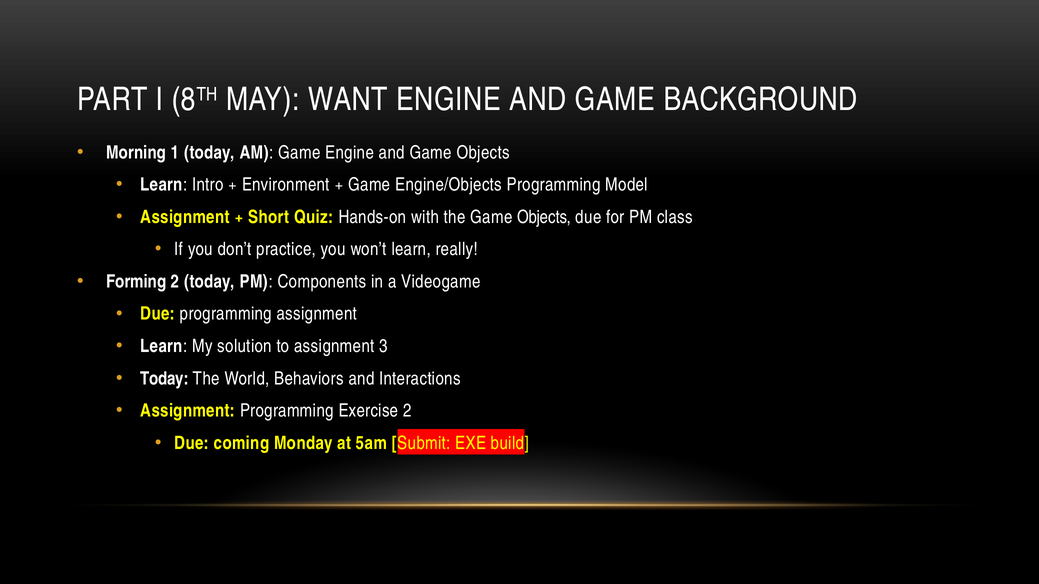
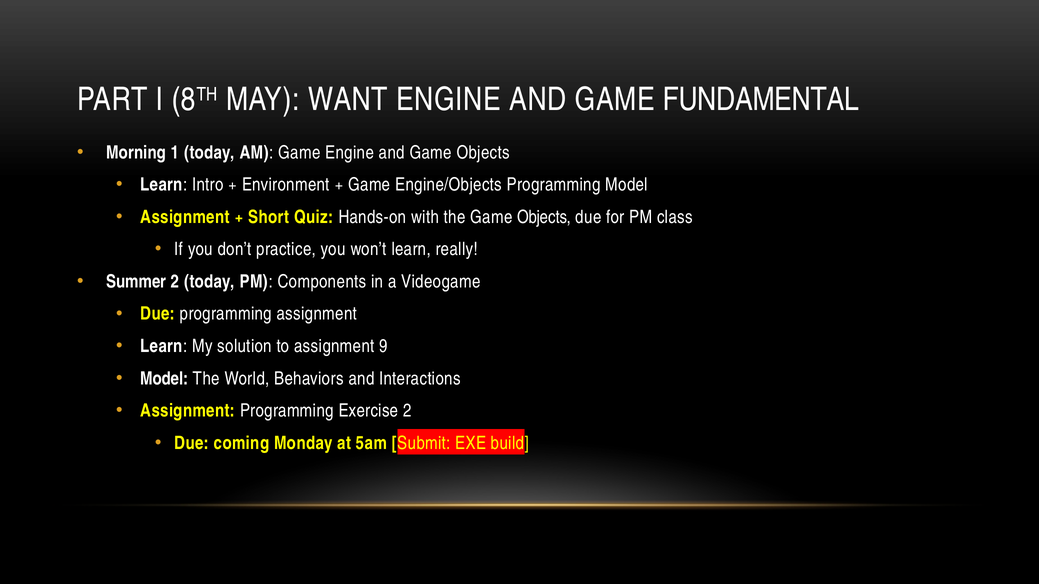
BACKGROUND: BACKGROUND -> FUNDAMENTAL (761, 100)
Forming: Forming -> Summer (136, 282)
3: 3 -> 9 (384, 346)
Today: Today -> Model (164, 379)
